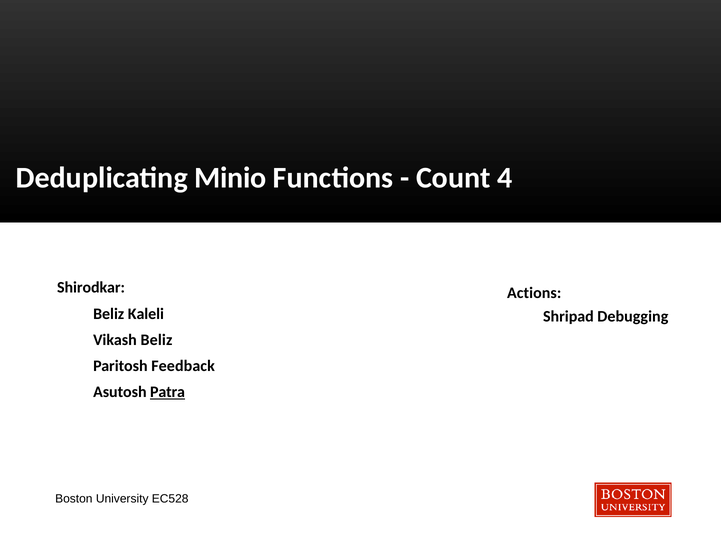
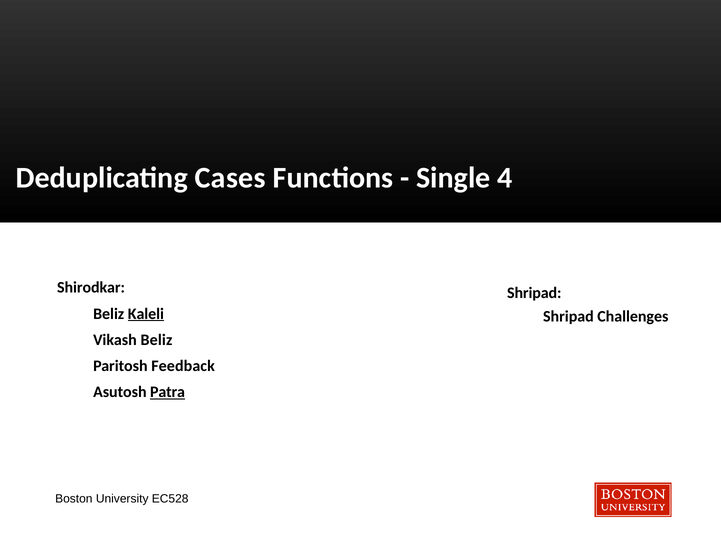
Minio: Minio -> Cases (230, 178)
Count: Count -> Single (453, 178)
Actions: Actions -> Shripad (534, 293)
Kaleli underline: none -> present (146, 314)
Debugging: Debugging -> Challenges (633, 316)
